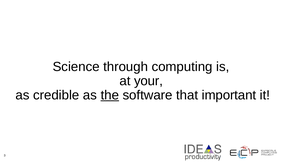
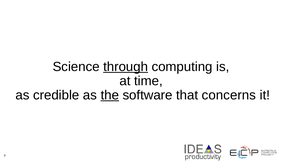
through underline: none -> present (126, 67)
your: your -> time (148, 81)
important: important -> concerns (229, 95)
